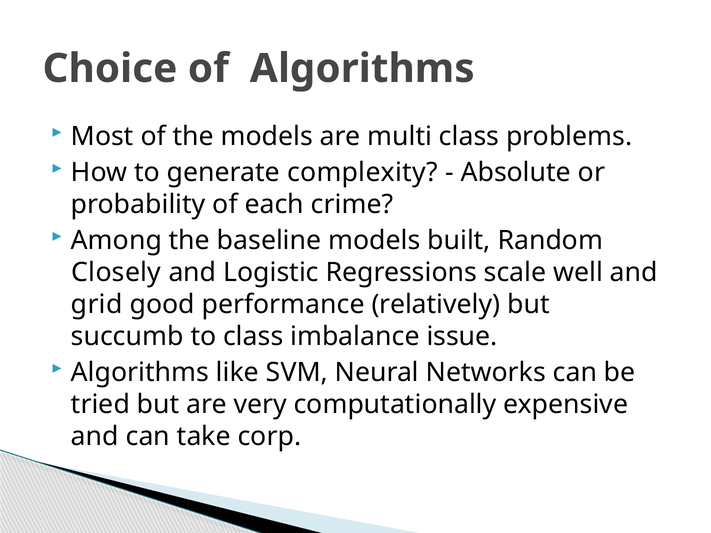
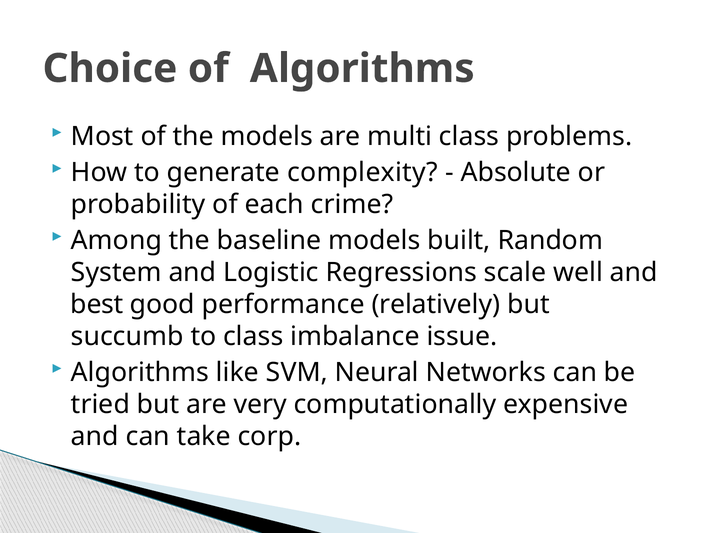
Closely: Closely -> System (116, 273)
grid: grid -> best (97, 305)
